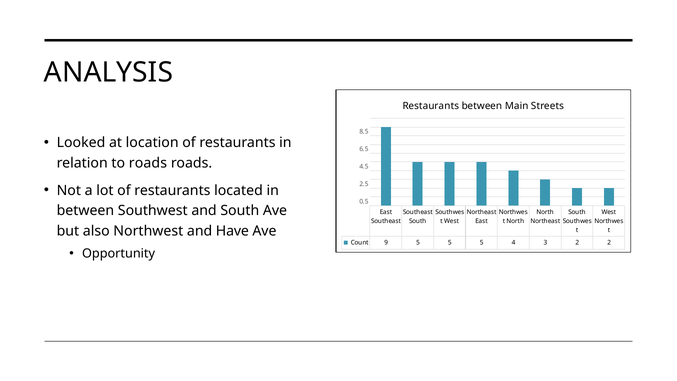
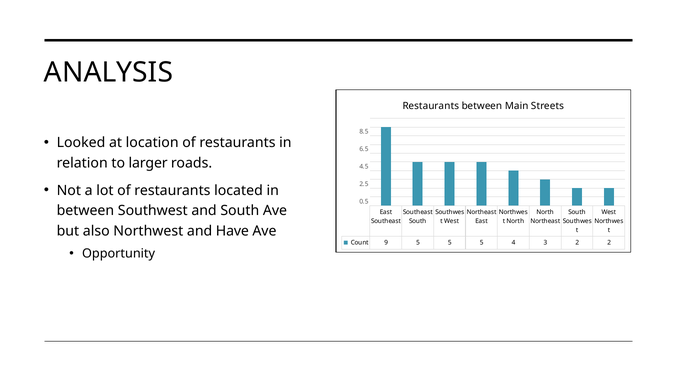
to roads: roads -> larger (148, 163)
